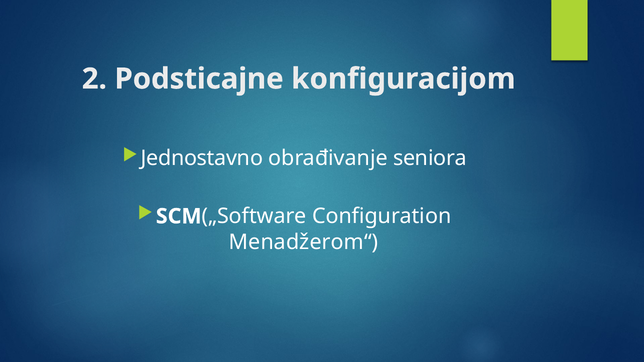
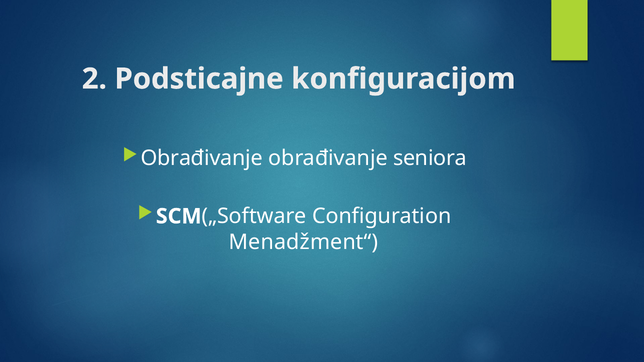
Jednostavno: Jednostavno -> Obrađivanje (202, 158)
Menadžerom“: Menadžerom“ -> Menadžment“ (304, 242)
